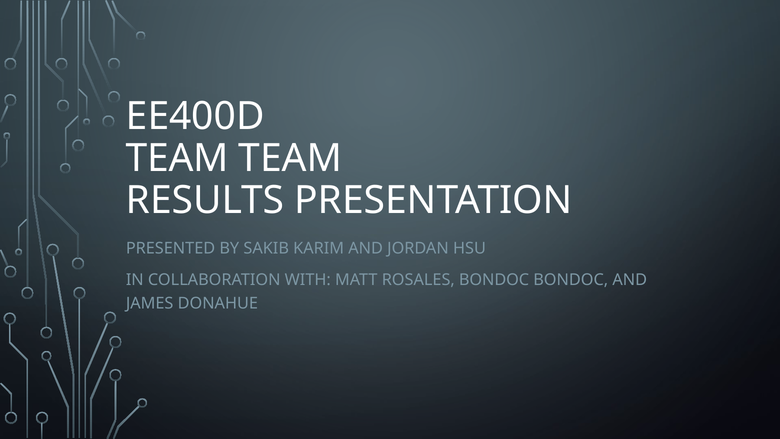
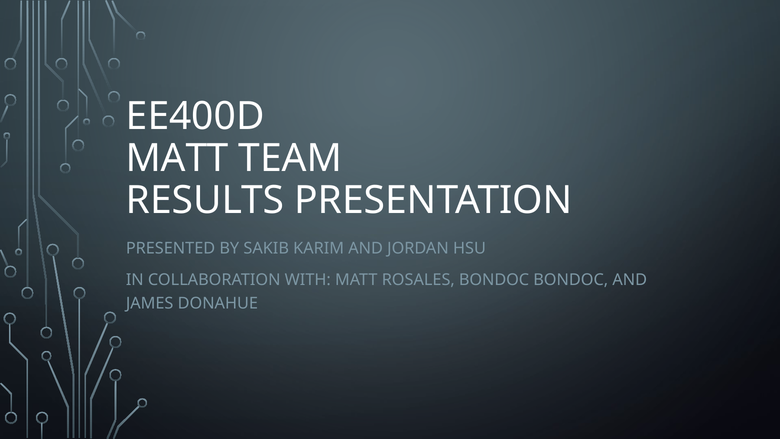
TEAM: TEAM -> MATT (177, 158)
